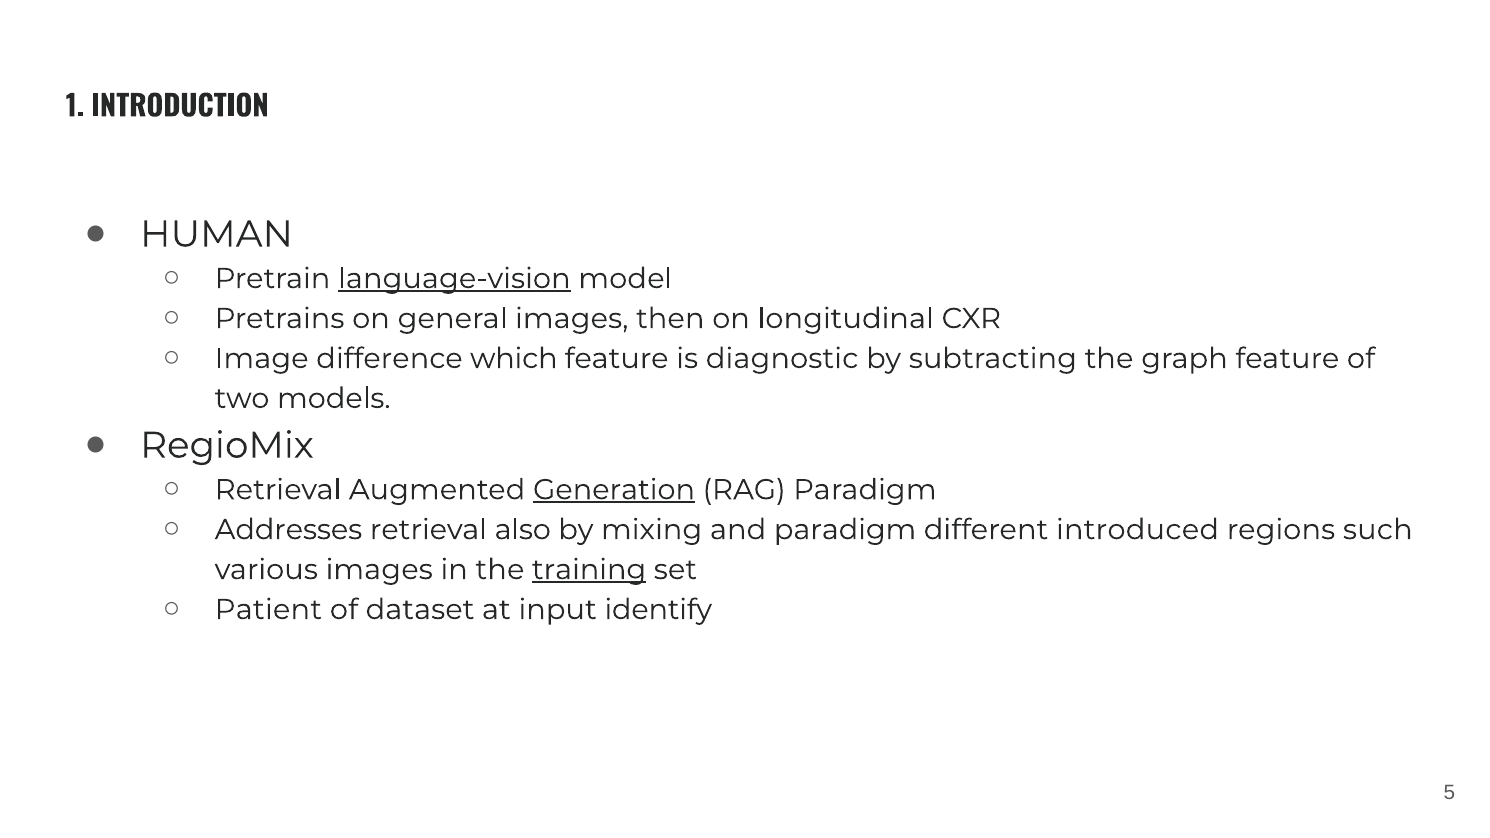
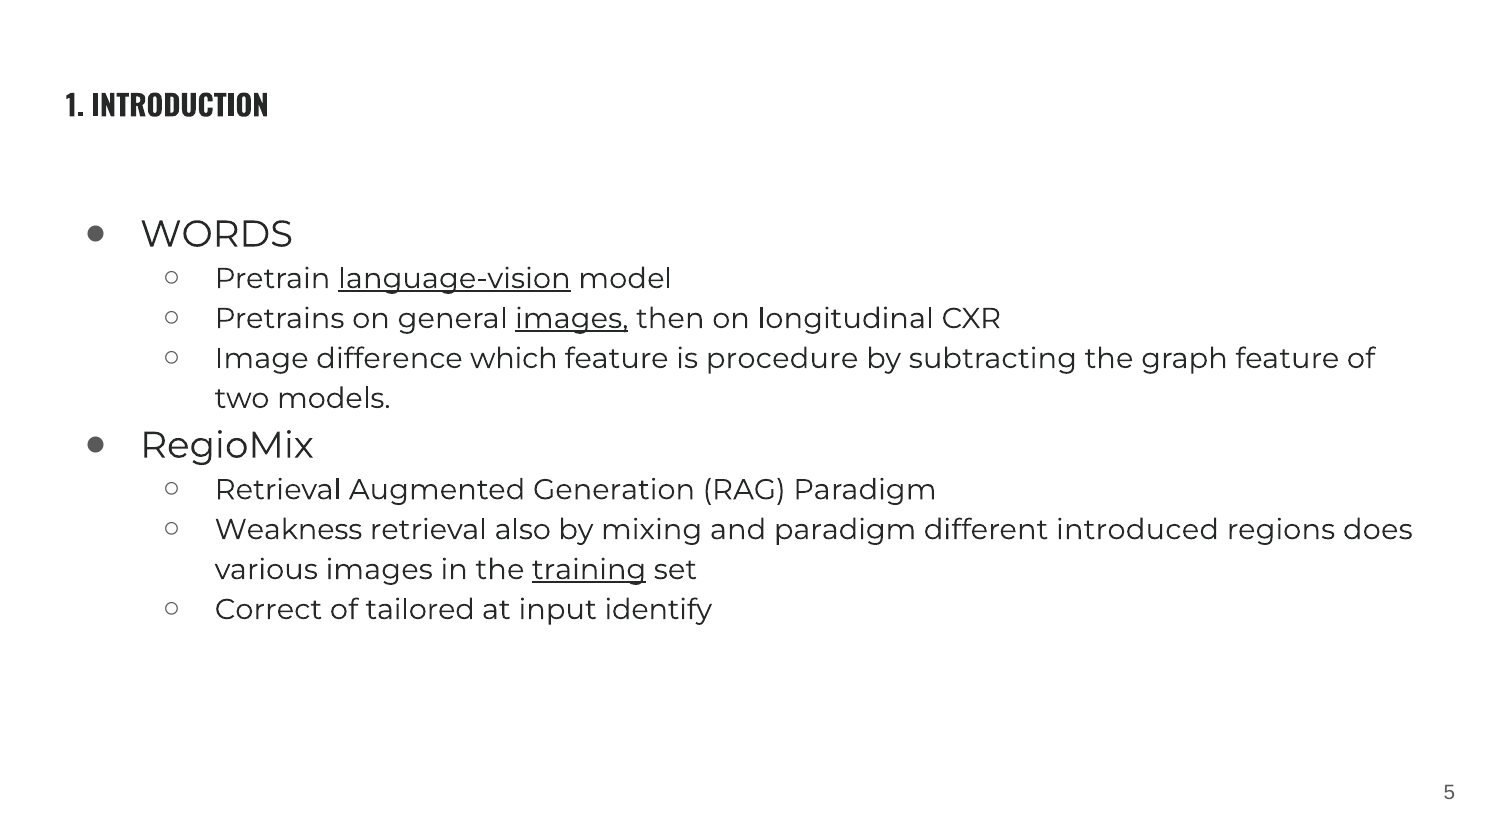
HUMAN: HUMAN -> WORDS (217, 234)
images underline: none -> present (572, 319)
diagnostic: diagnostic -> procedure (782, 359)
Generation underline: present -> none (614, 490)
Addresses: Addresses -> Weakness (289, 530)
such: such -> does (1378, 530)
Patient: Patient -> Correct (268, 610)
dataset: dataset -> tailored (420, 610)
